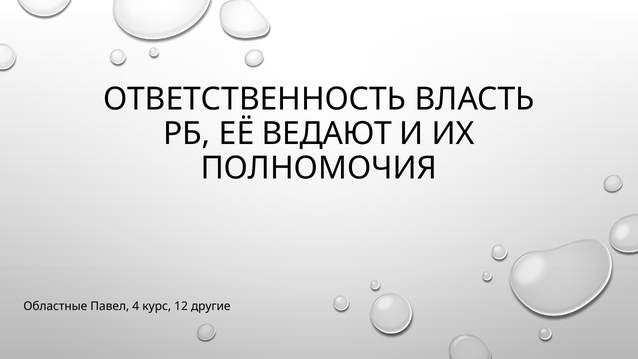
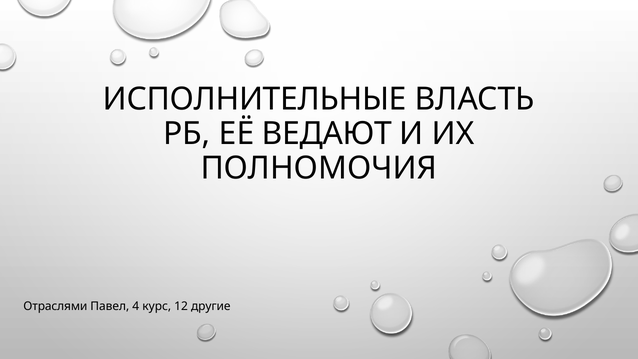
ОТВЕТСТВЕННОСТЬ: ОТВЕТСТВЕННОСТЬ -> ИСПОЛНИТЕЛЬНЫЕ (255, 99)
Областные: Областные -> Отраслями (55, 306)
